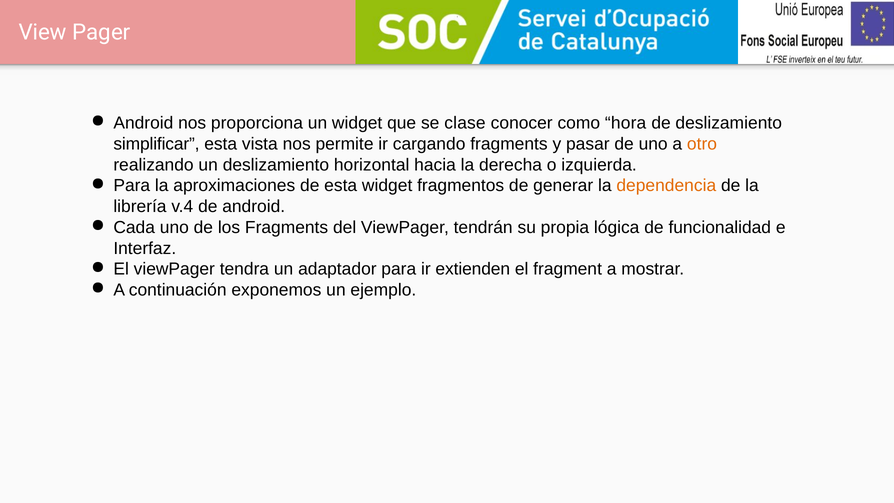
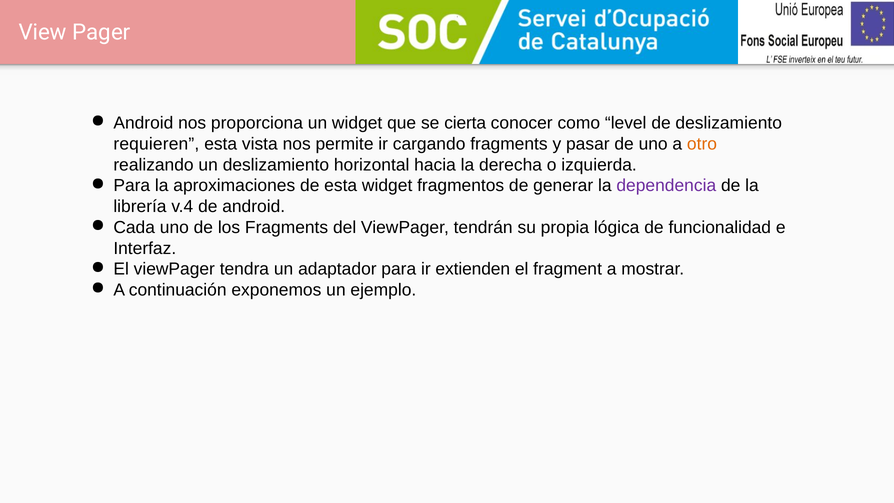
clase: clase -> cierta (465, 123)
hora: hora -> level (626, 123)
simplificar: simplificar -> requieren (156, 144)
dependencia colour: orange -> purple (666, 186)
